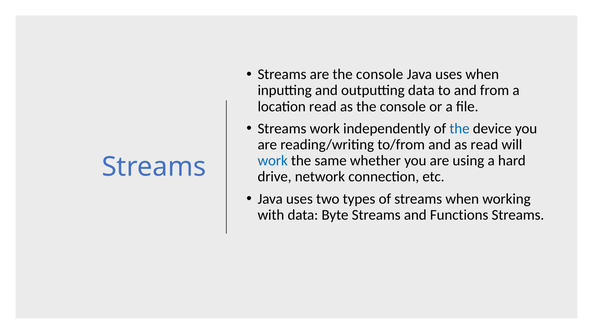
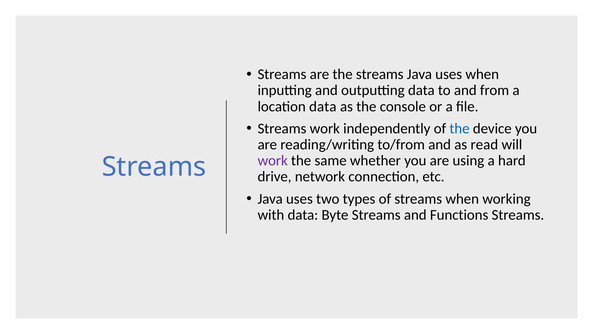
are the console: console -> streams (380, 74)
location read: read -> data (323, 106)
work colour: blue -> purple (273, 161)
